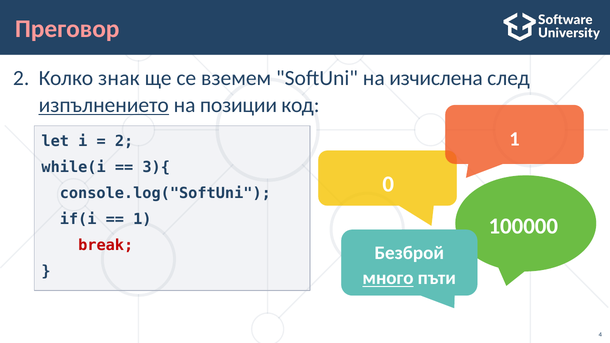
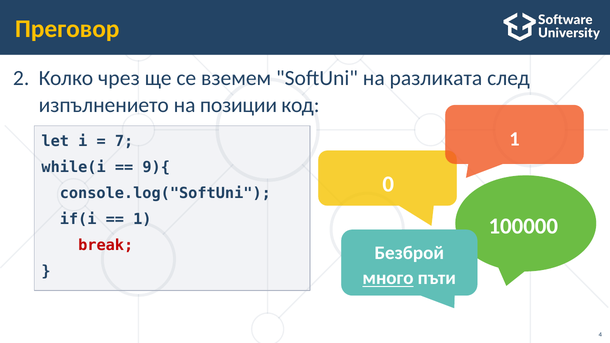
Преговор colour: pink -> yellow (67, 29)
знак: знак -> чрез (119, 78)
изчислена: изчислена -> разликата (436, 78)
изпълнението underline: present -> none (104, 105)
2: 2 -> 7 (124, 141)
3){: 3){ -> 9){ (156, 167)
